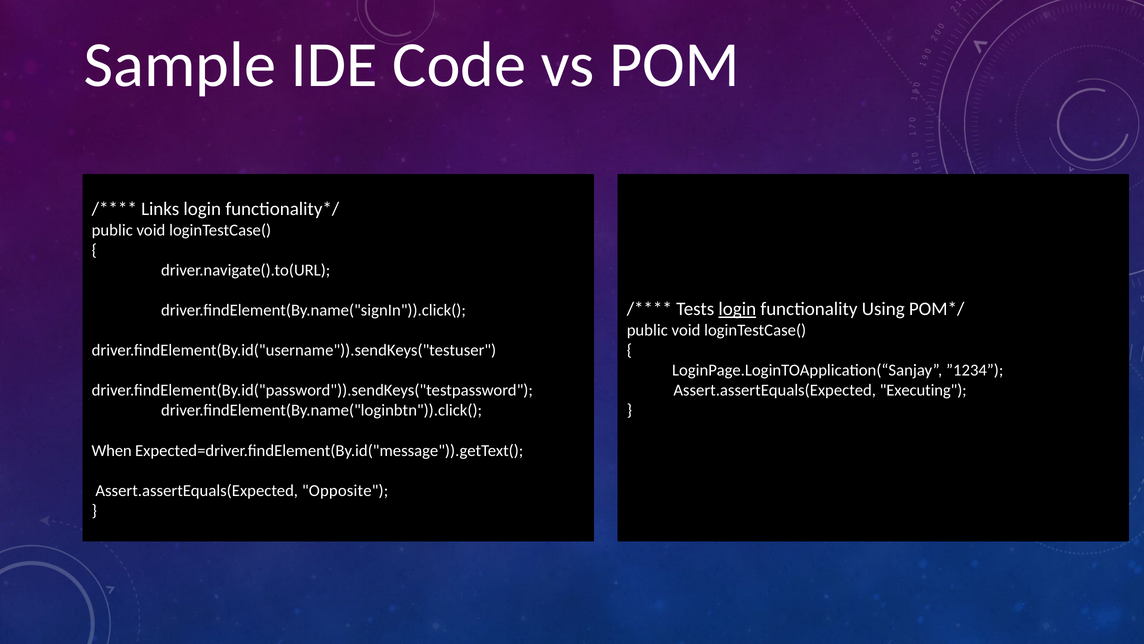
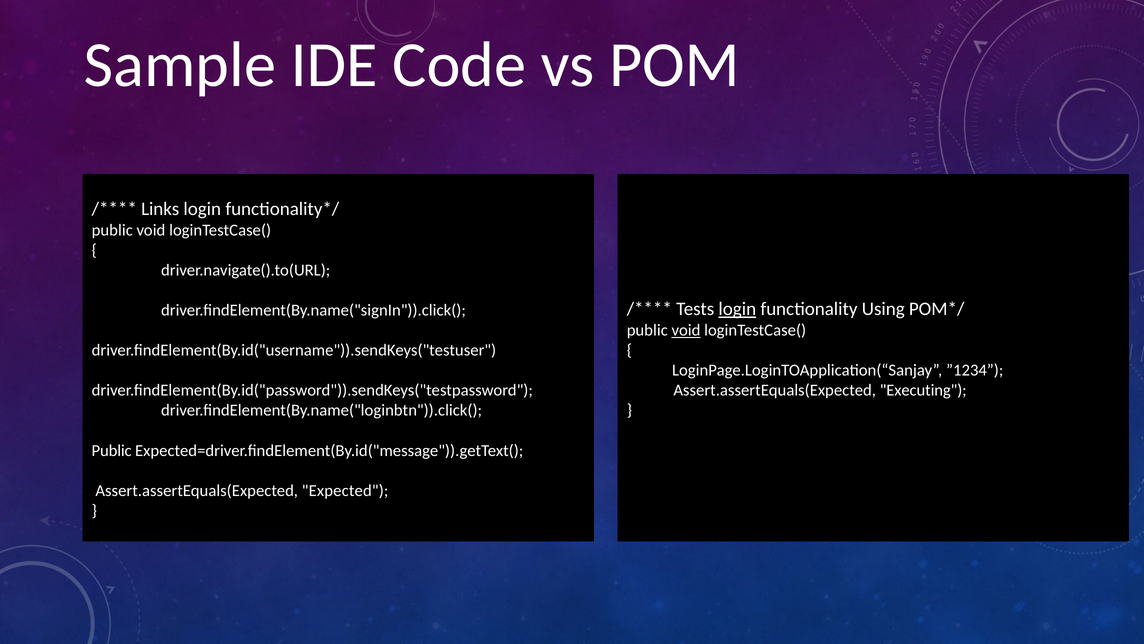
void underline: none -> present (686, 330)
When: When -> Public (112, 450)
Opposite: Opposite -> Expected (345, 490)
